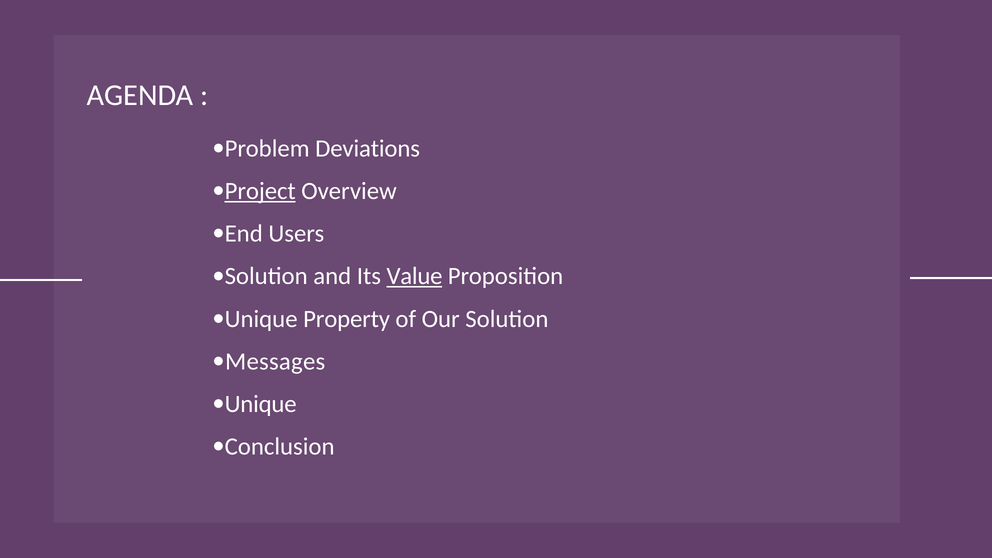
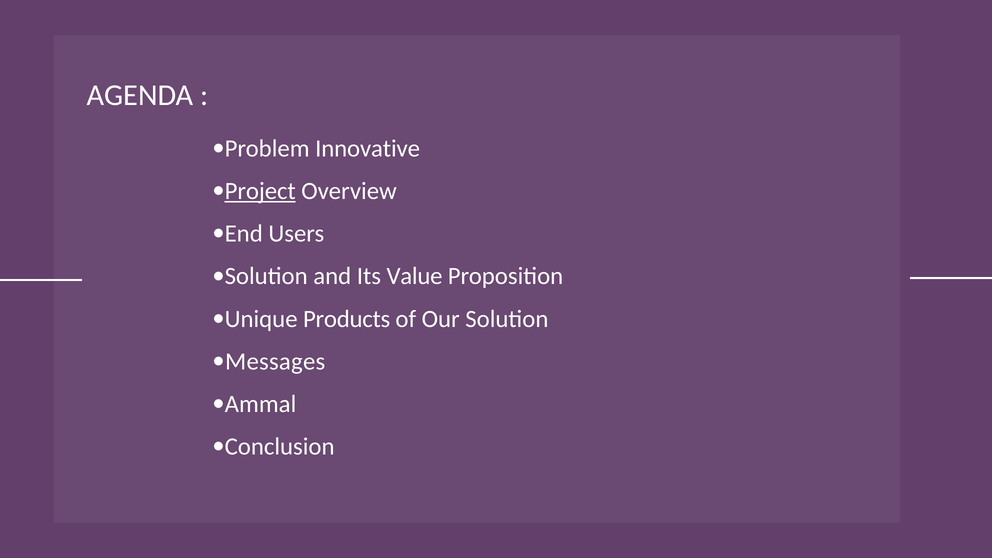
Deviations: Deviations -> Innovative (368, 149)
Value underline: present -> none (415, 276)
Property: Property -> Products (347, 319)
Unique: Unique -> Ammal (261, 404)
